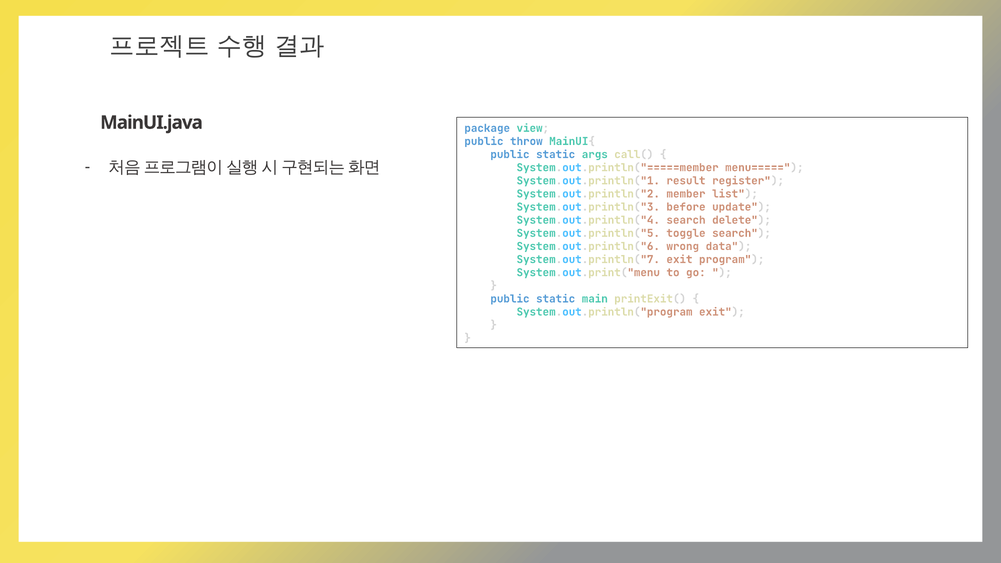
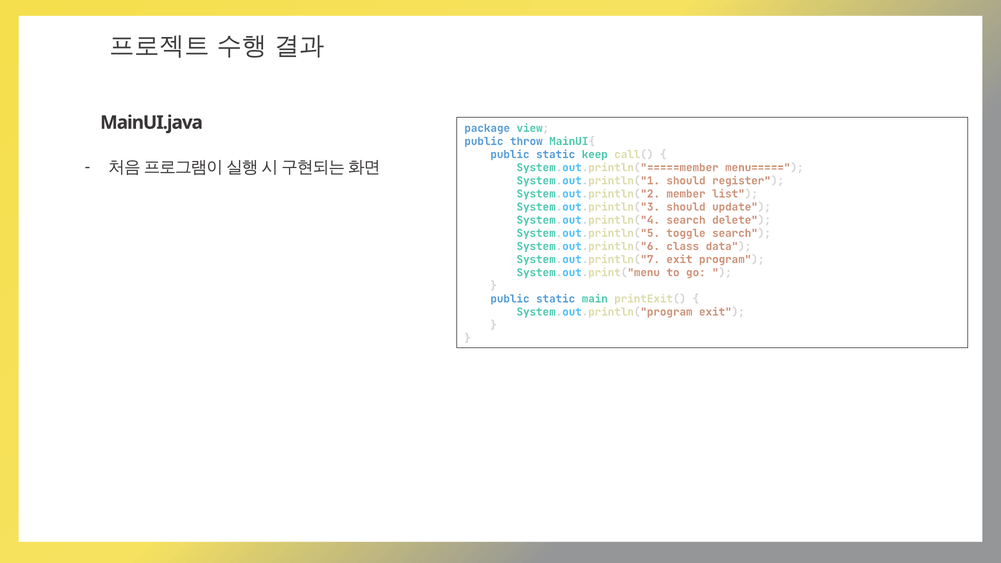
args: args -> keep (595, 154)
System.out.println("1 result: result -> should (686, 181)
System.out.println("3 before: before -> should (686, 207)
wrong: wrong -> class (683, 246)
